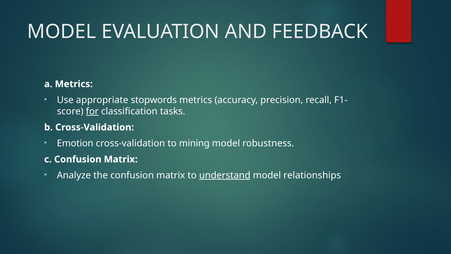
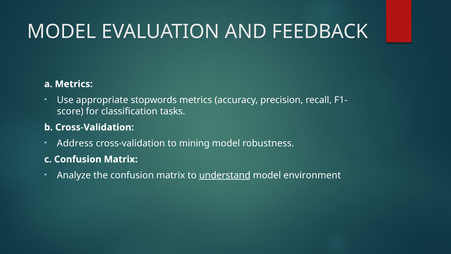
for underline: present -> none (92, 111)
Emotion: Emotion -> Address (75, 143)
relationships: relationships -> environment (312, 175)
